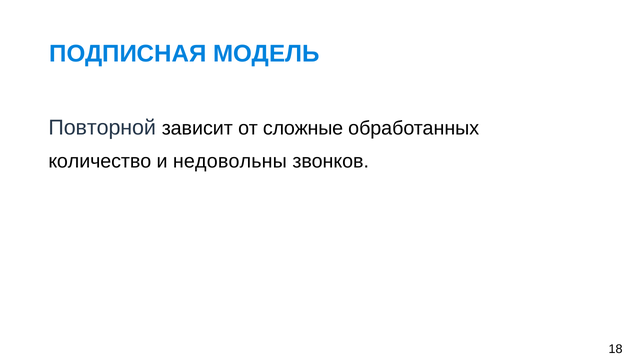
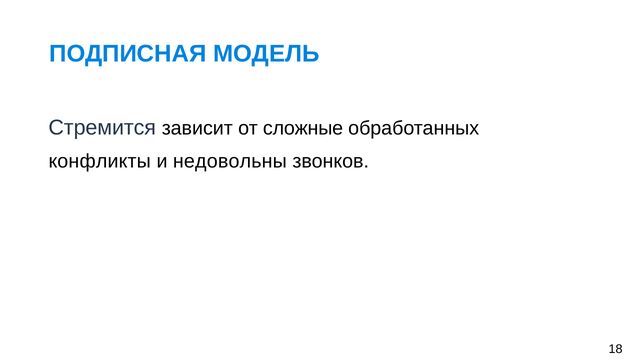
Повторной: Повторной -> Стремится (102, 128)
количество: количество -> конфликты (100, 161)
